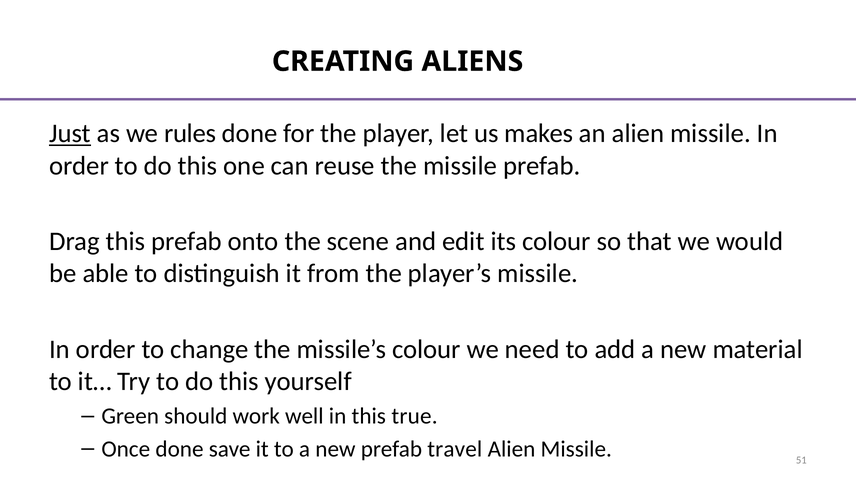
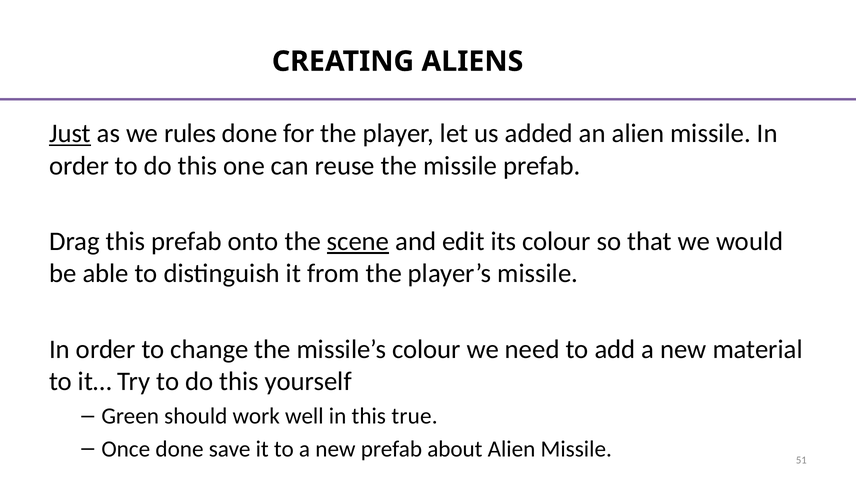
makes: makes -> added (539, 133)
scene underline: none -> present (358, 241)
travel: travel -> about (455, 449)
